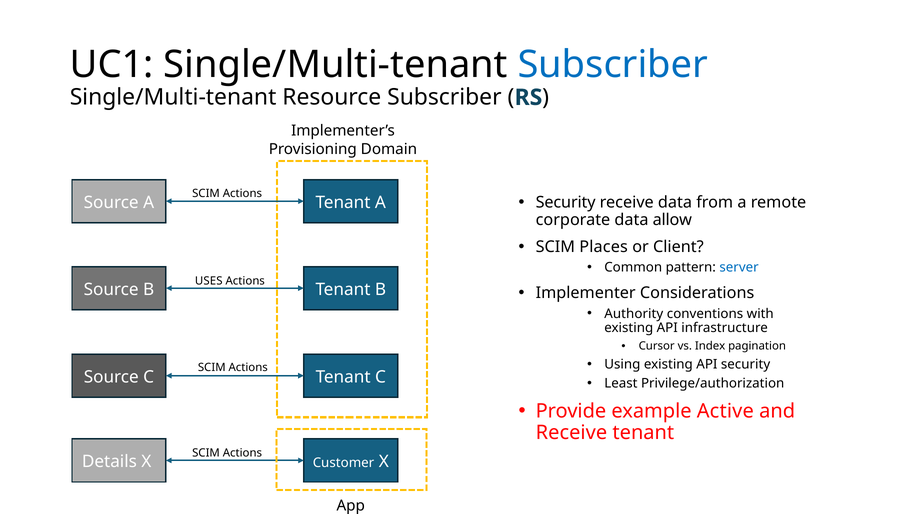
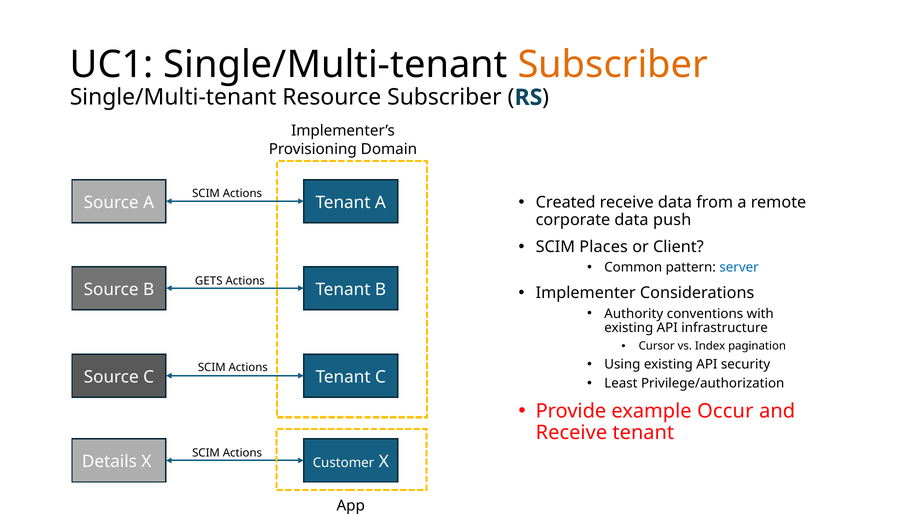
Subscriber colour: blue -> orange (613, 65)
Security: Security -> Created (566, 203)
allow: allow -> push (672, 220)
USES: USES -> GETS (209, 282)
Active: Active -> Occur (725, 411)
